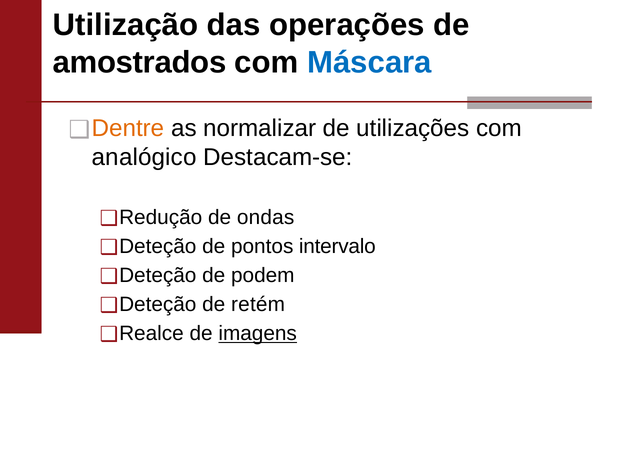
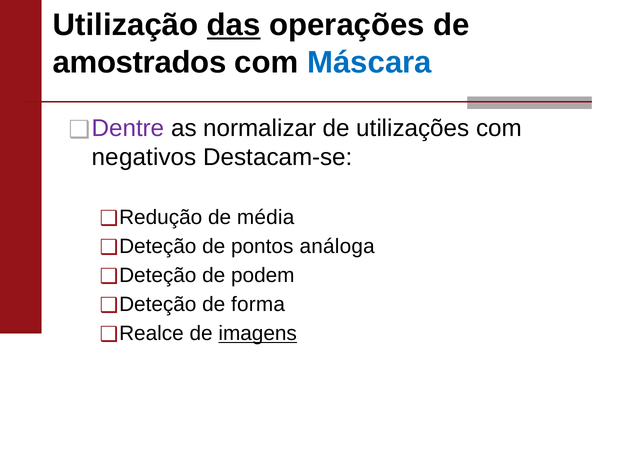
das underline: none -> present (234, 25)
Dentre colour: orange -> purple (128, 128)
analógico: analógico -> negativos (144, 157)
ondas: ondas -> média (266, 217)
intervalo: intervalo -> análoga (337, 247)
retém: retém -> forma (258, 305)
